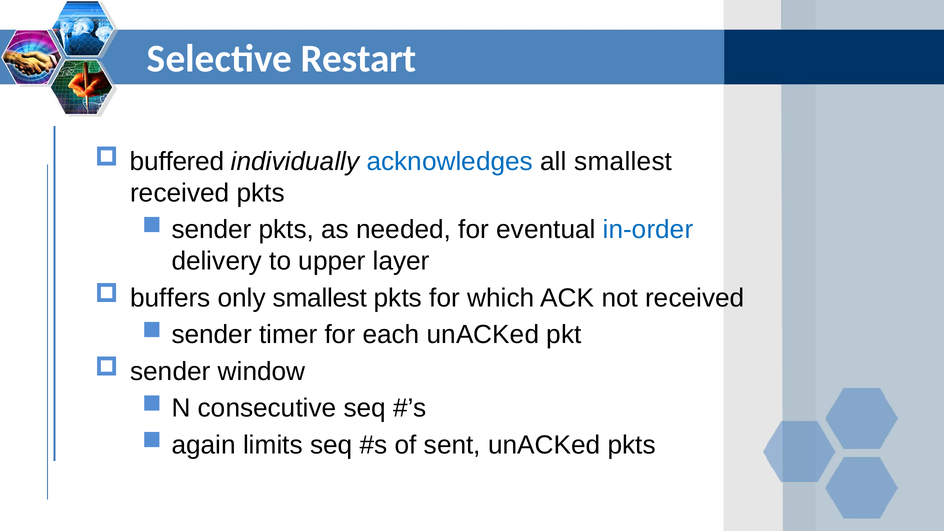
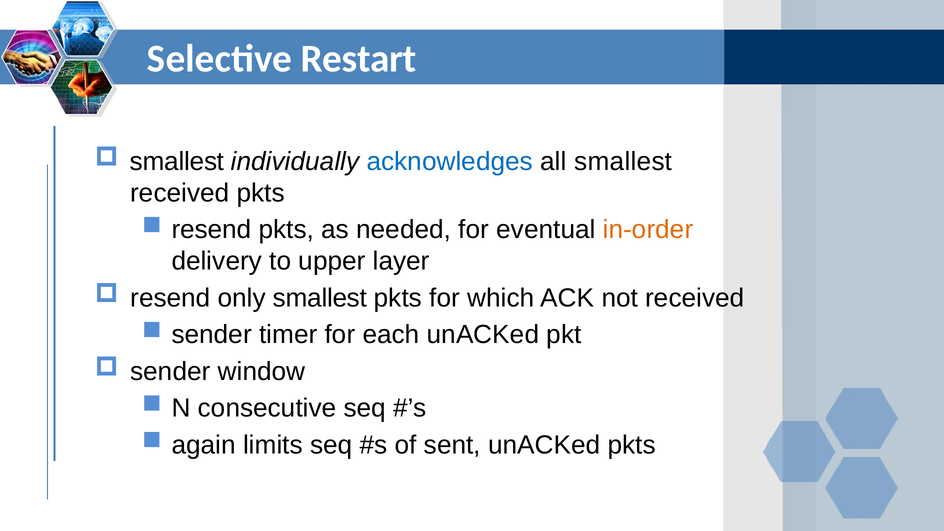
buffered: buffered -> smallest (177, 161)
sender: sender -> resend (212, 230)
in-order colour: blue -> orange (648, 230)
buffers: buffers -> resend (170, 298)
